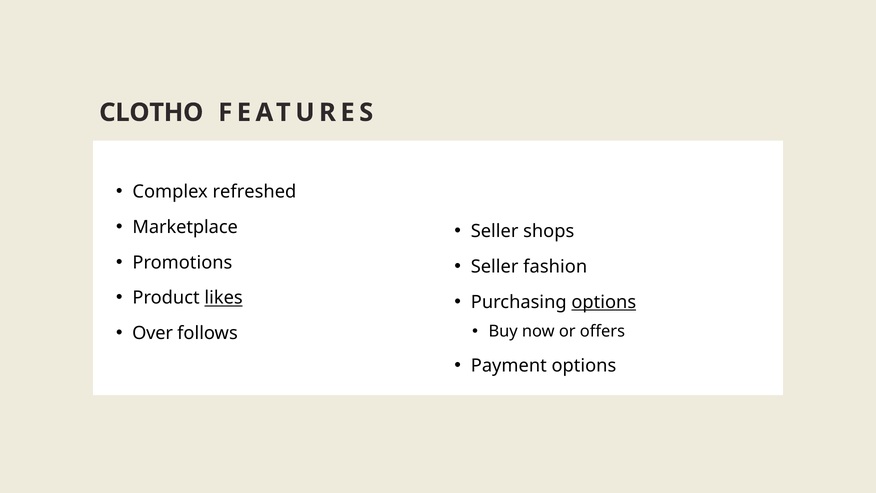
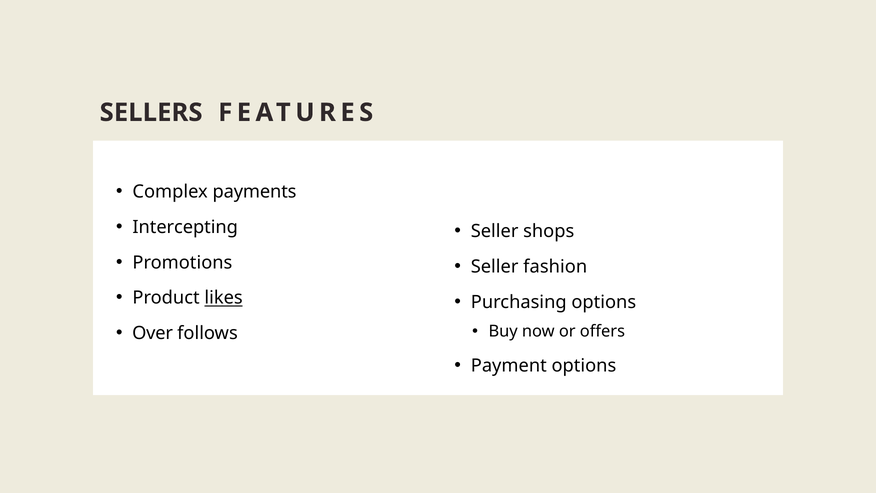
CLOTHO: CLOTHO -> SELLERS (151, 112)
refreshed: refreshed -> payments (255, 192)
Marketplace: Marketplace -> Intercepting (185, 227)
options underline: present -> none (604, 302)
